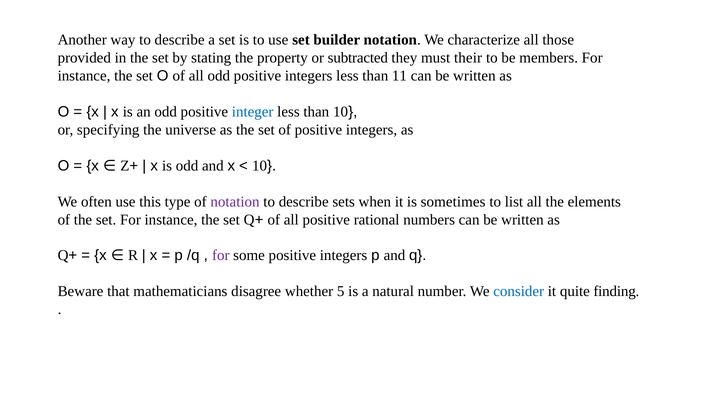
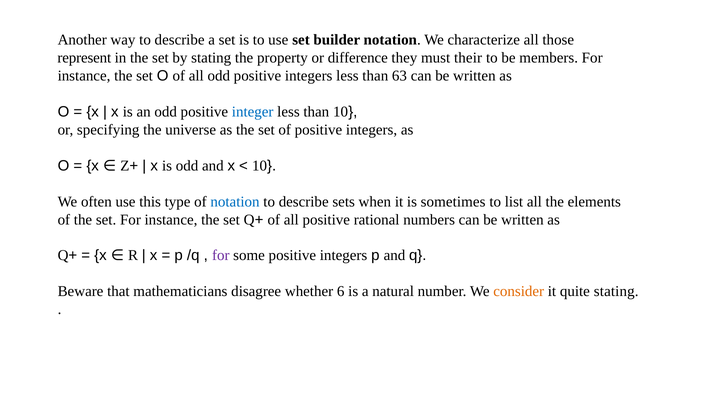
provided: provided -> represent (84, 58)
subtracted: subtracted -> difference (358, 58)
11: 11 -> 63 (399, 76)
notation colour: purple -> blue (235, 202)
5: 5 -> 6 (341, 292)
consider colour: blue -> orange (519, 292)
quite finding: finding -> stating (616, 292)
